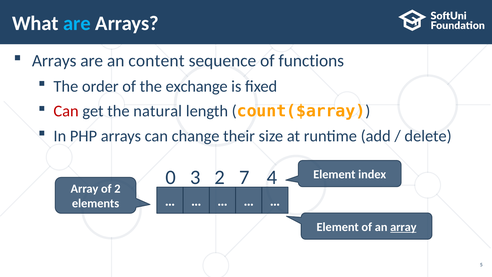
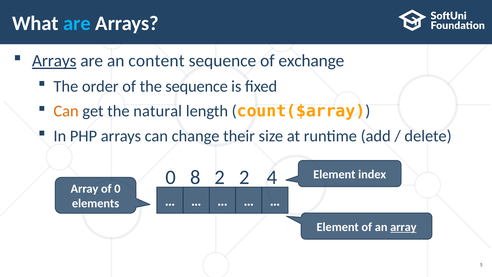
Arrays underline: none -> present (54, 61)
functions: functions -> exchange (311, 61)
the exchange: exchange -> sequence (197, 86)
Can colour: red -> orange (66, 111)
3: 3 -> 8 (195, 177)
2 7: 7 -> 2 (244, 177)
of 2: 2 -> 0 (117, 189)
